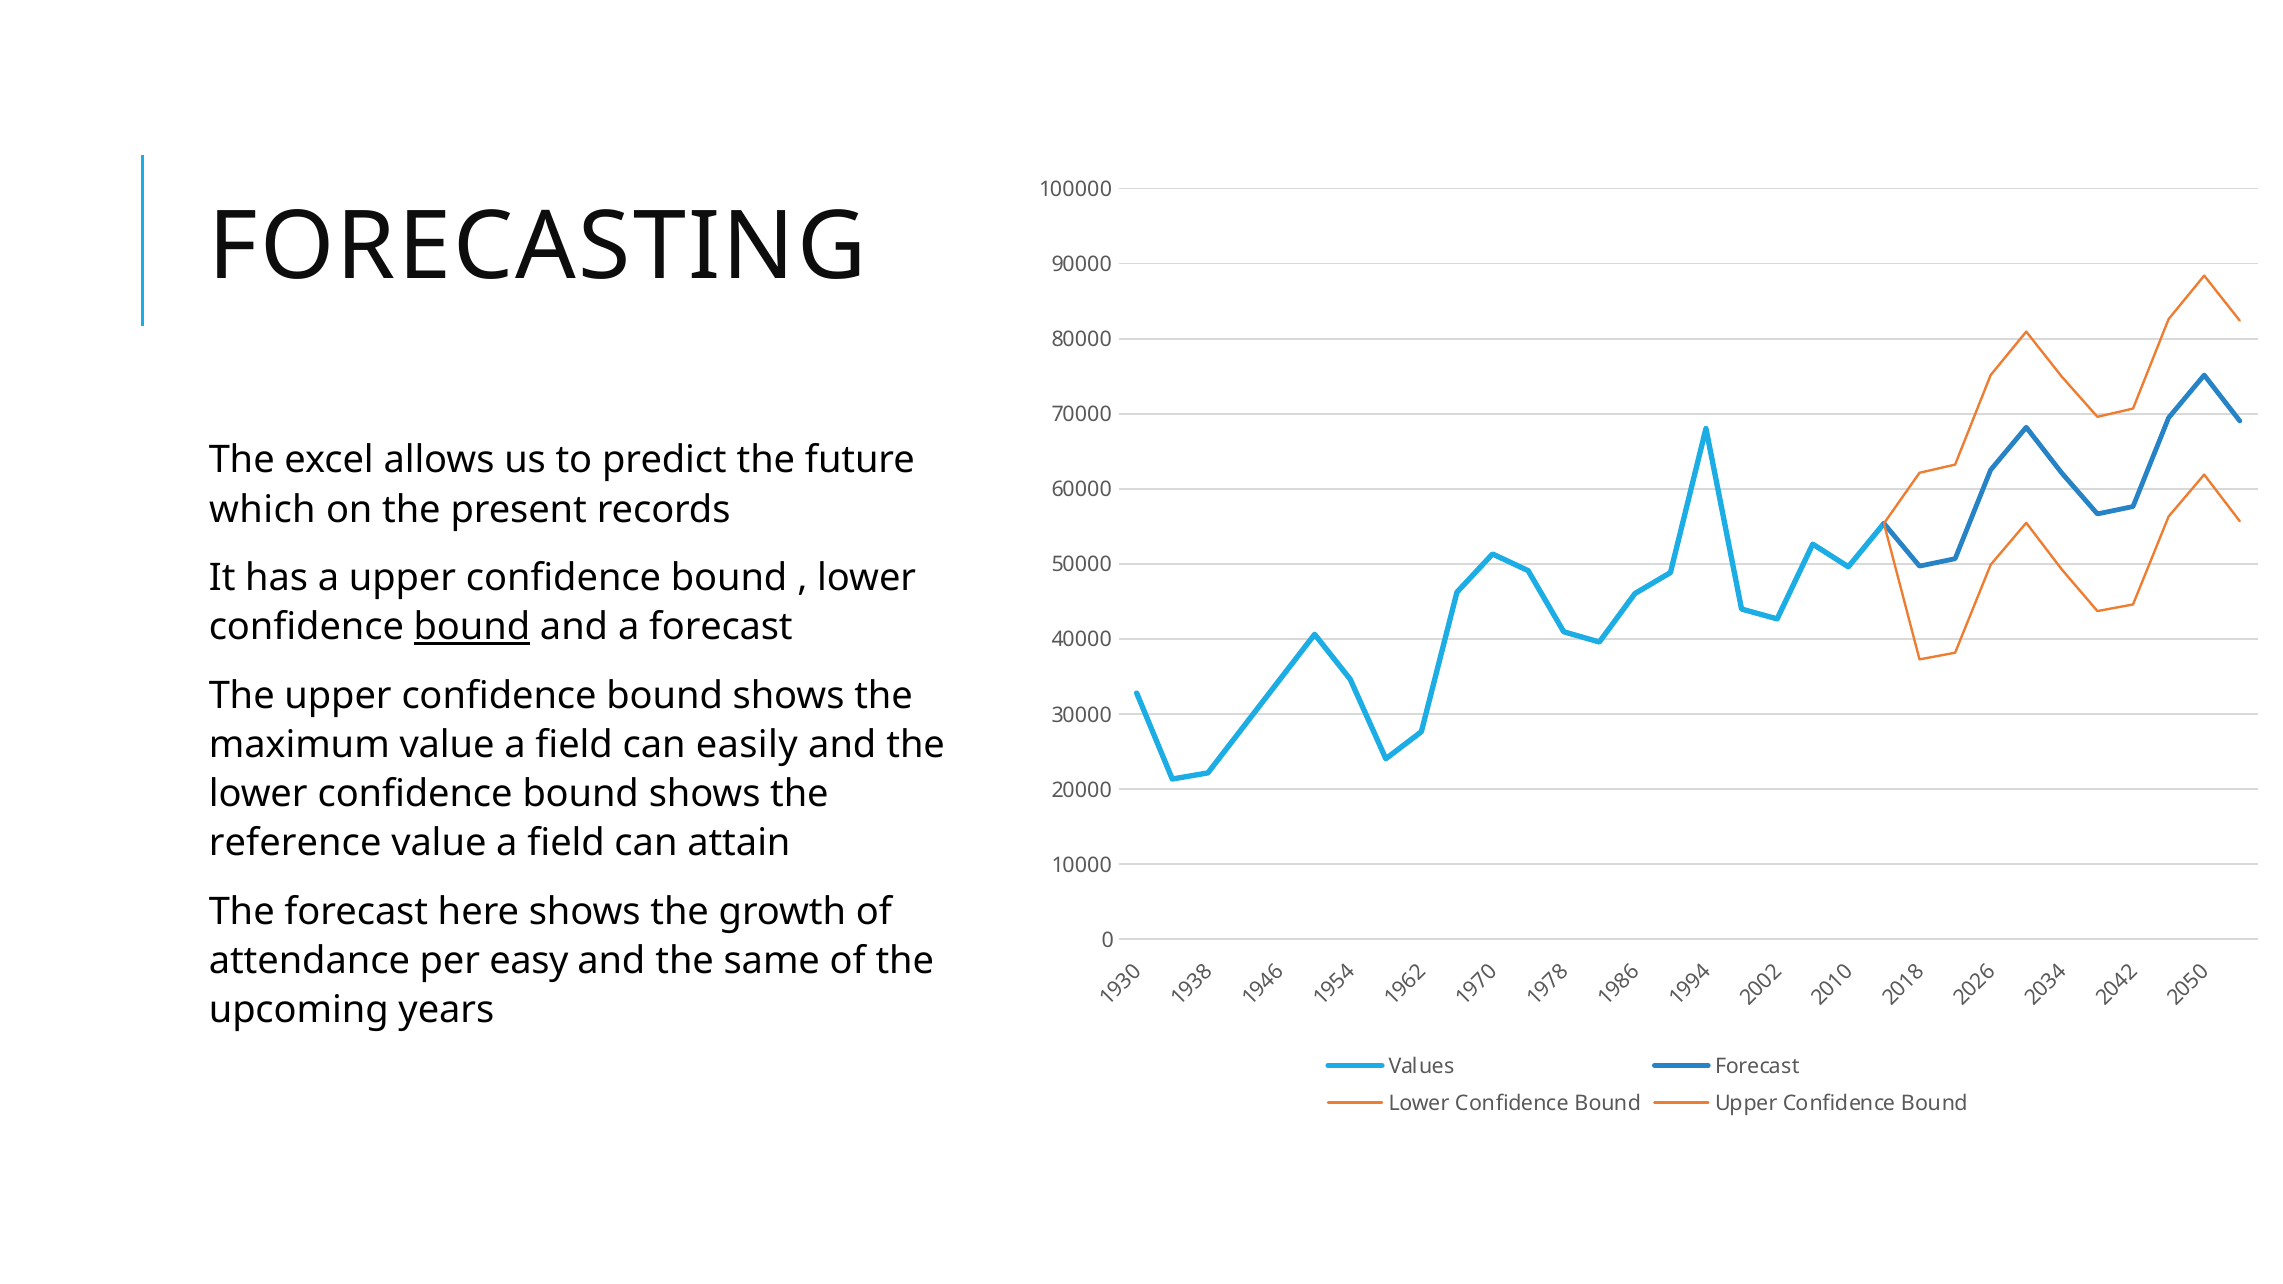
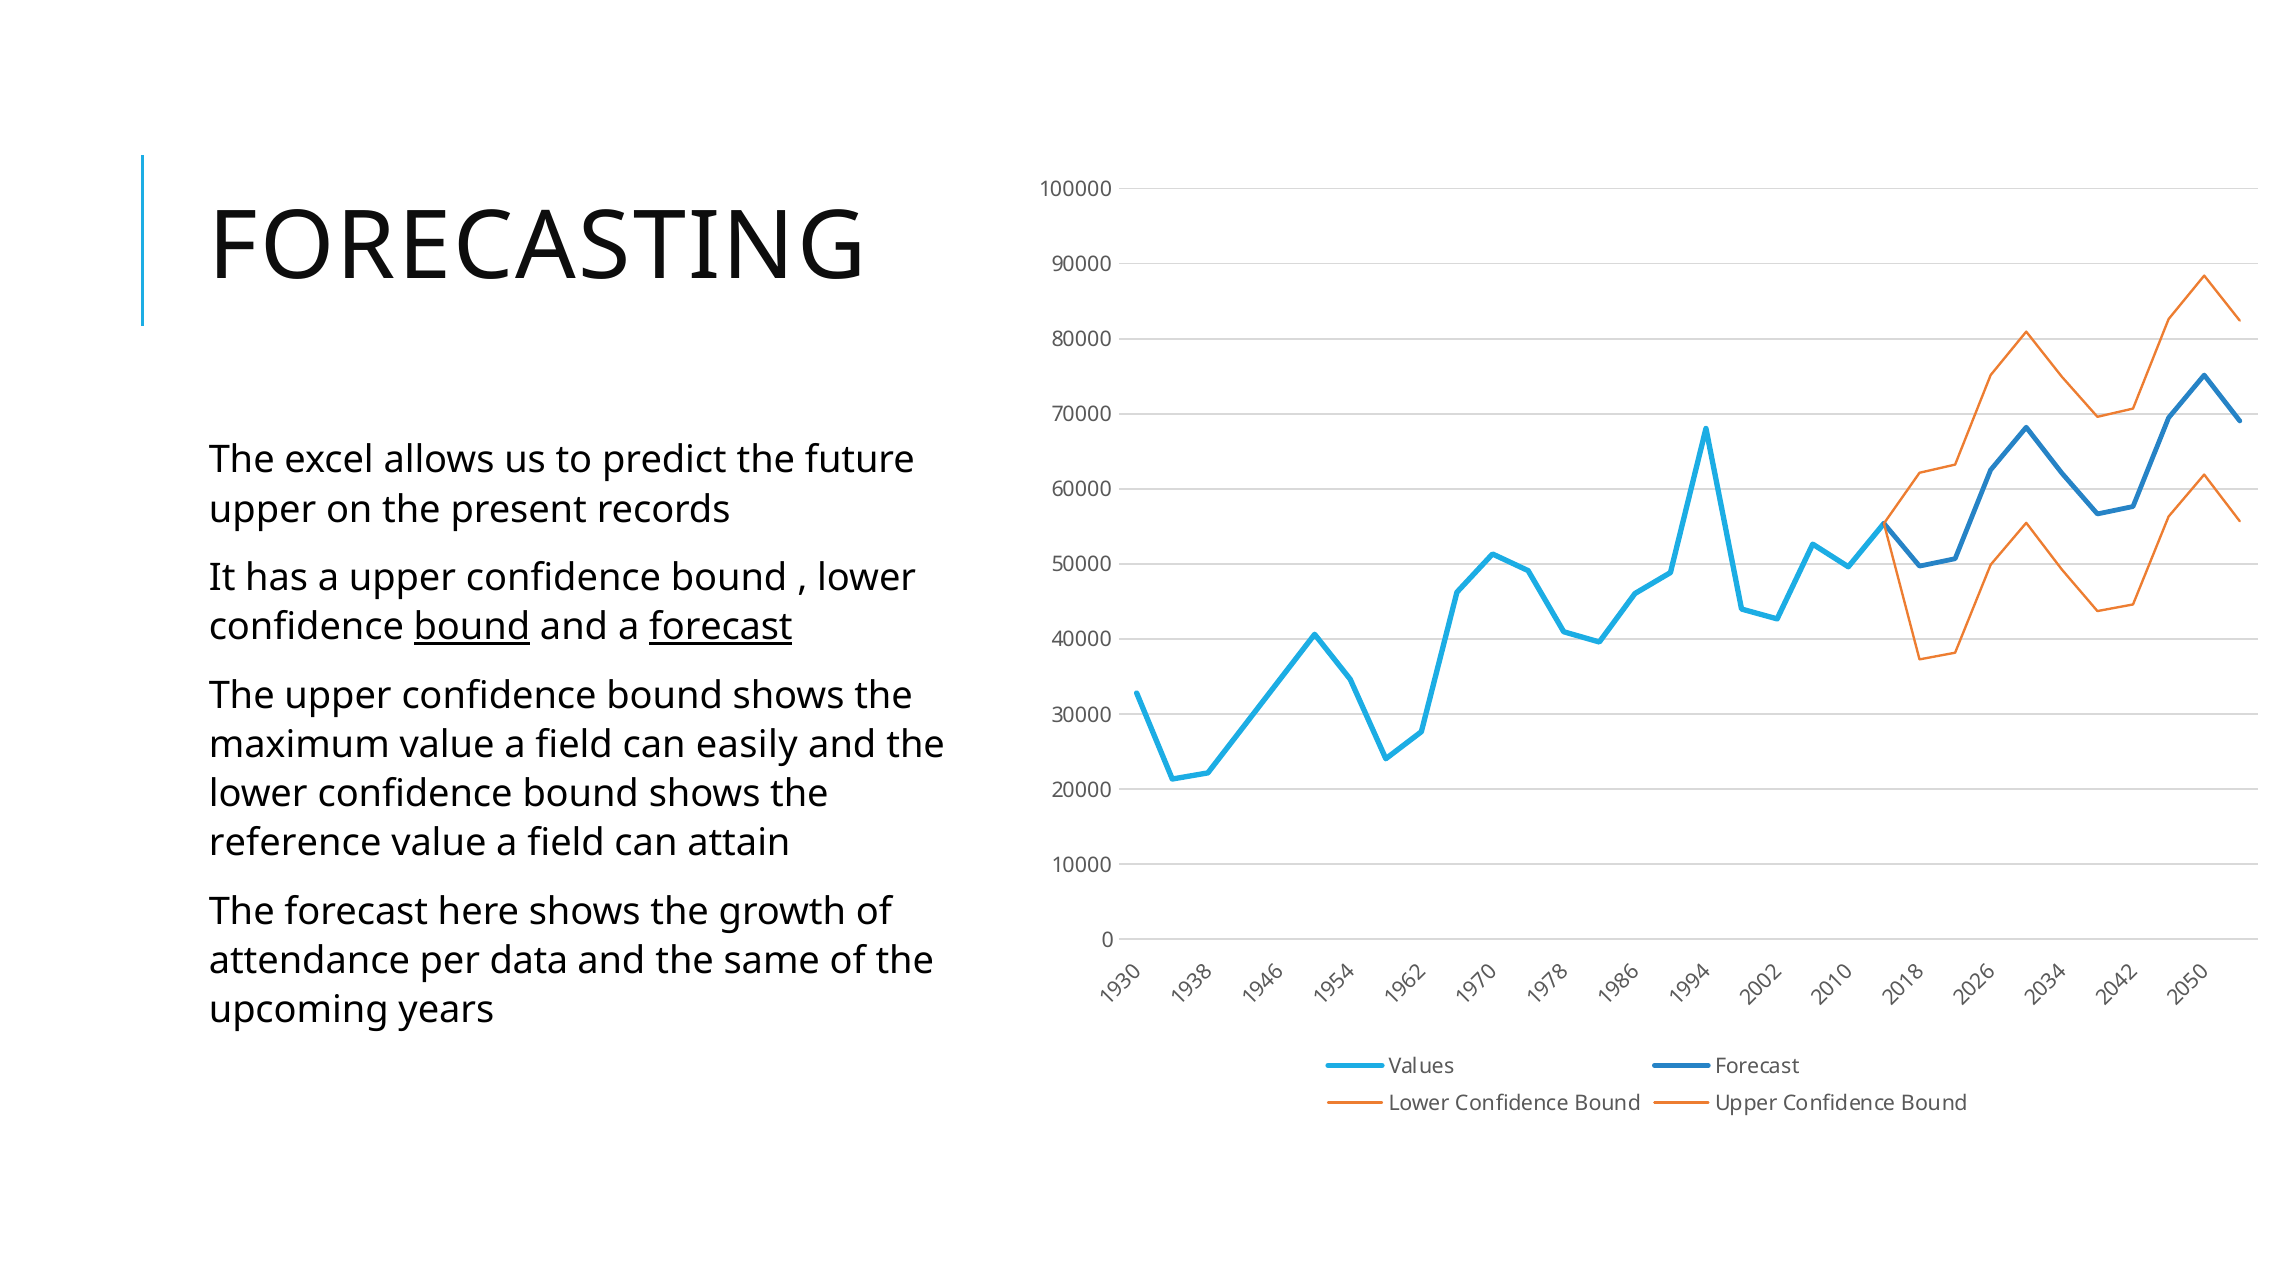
which: which -> upper (263, 510)
forecast underline: none -> present (721, 627)
easy: easy -> data (529, 961)
